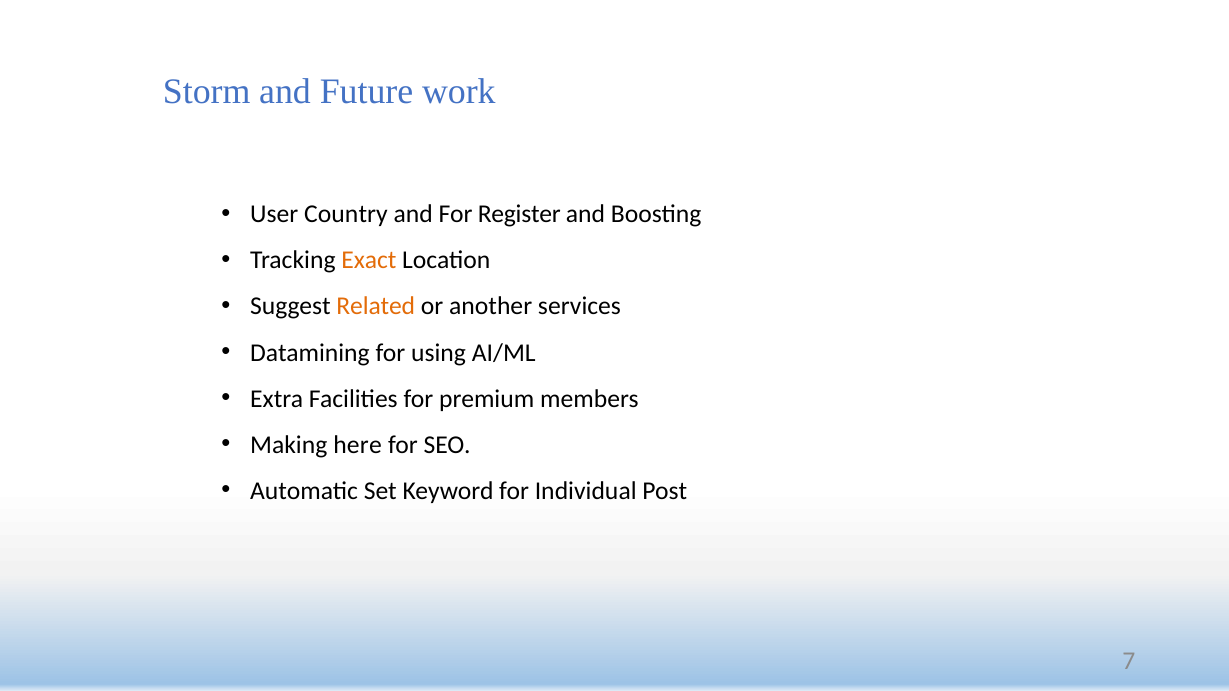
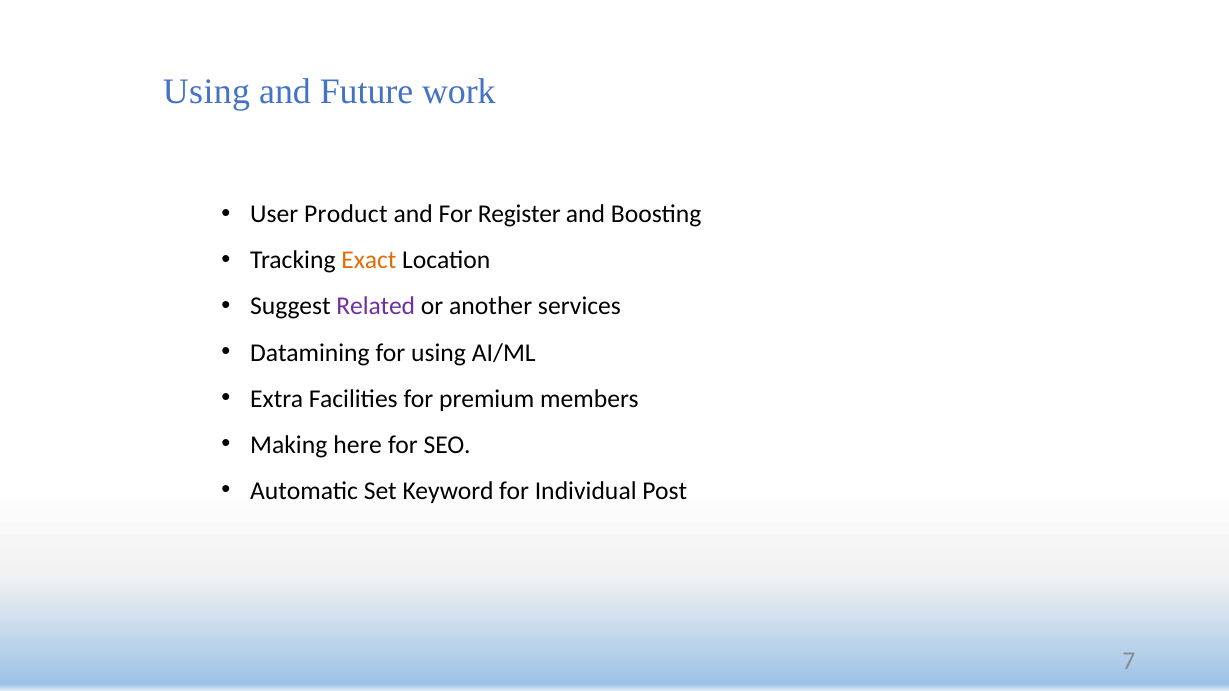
Storm: Storm -> Using (206, 92)
Country: Country -> Product (346, 214)
Related colour: orange -> purple (376, 307)
